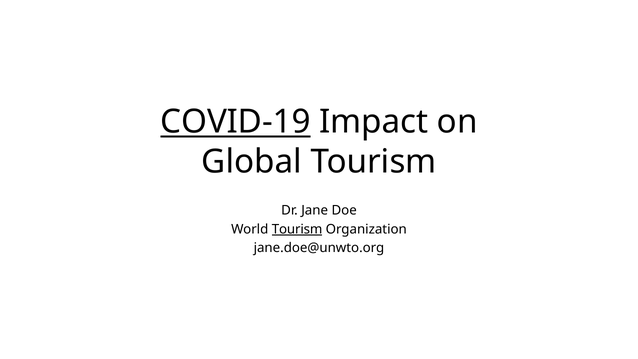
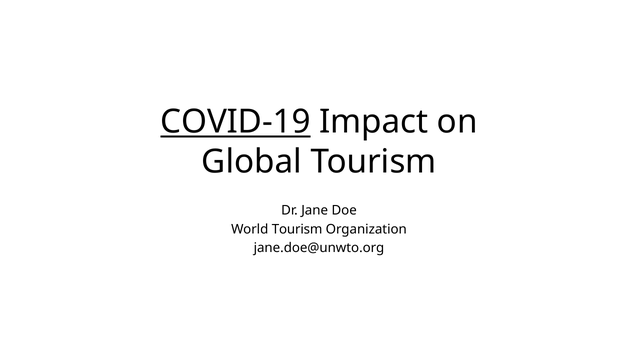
Tourism underline: present -> none (297, 229)
